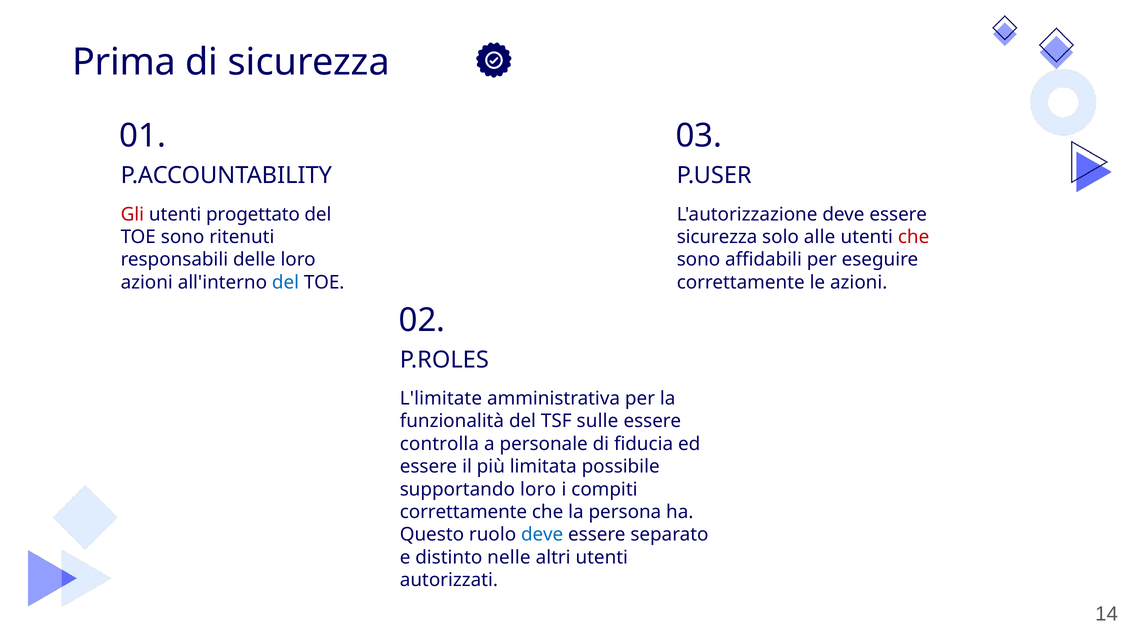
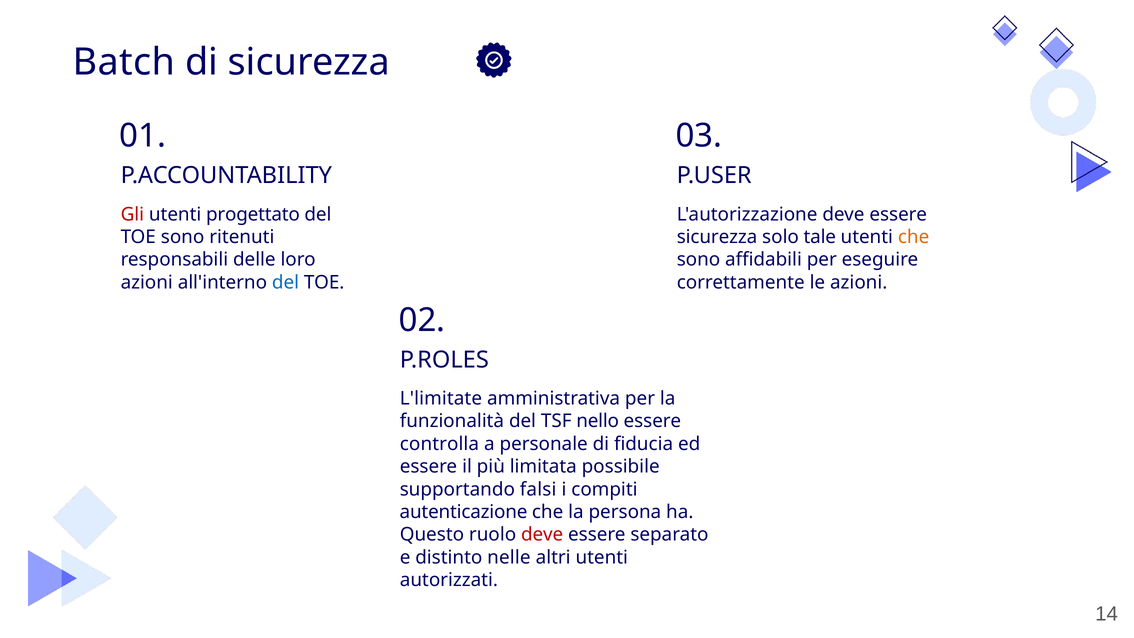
Prima: Prima -> Batch (124, 62)
alle: alle -> tale (820, 237)
che colour: red -> orange (914, 237)
sulle: sulle -> nello (598, 421)
supportando loro: loro -> falsi (538, 489)
correttamente: correttamente -> autenticazione (464, 512)
deve colour: blue -> red (542, 535)
